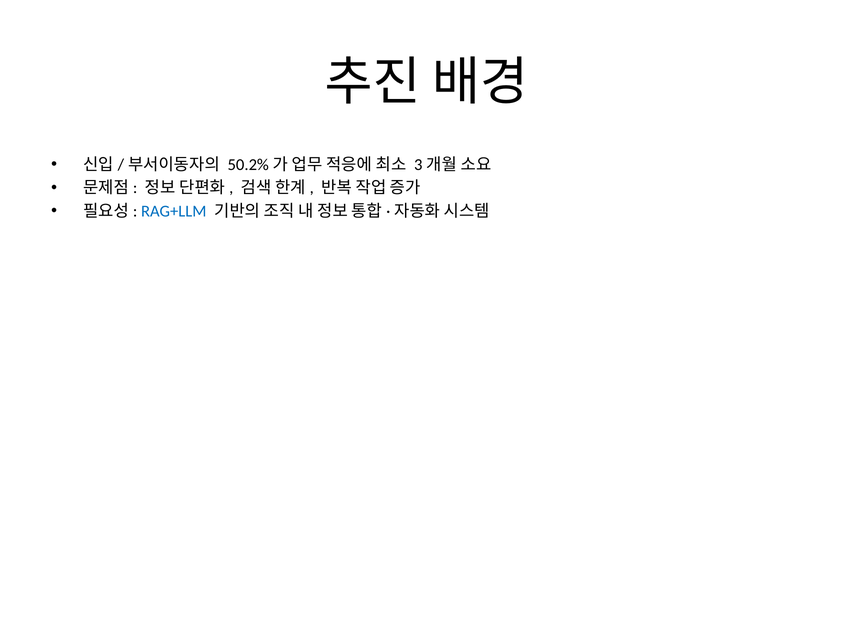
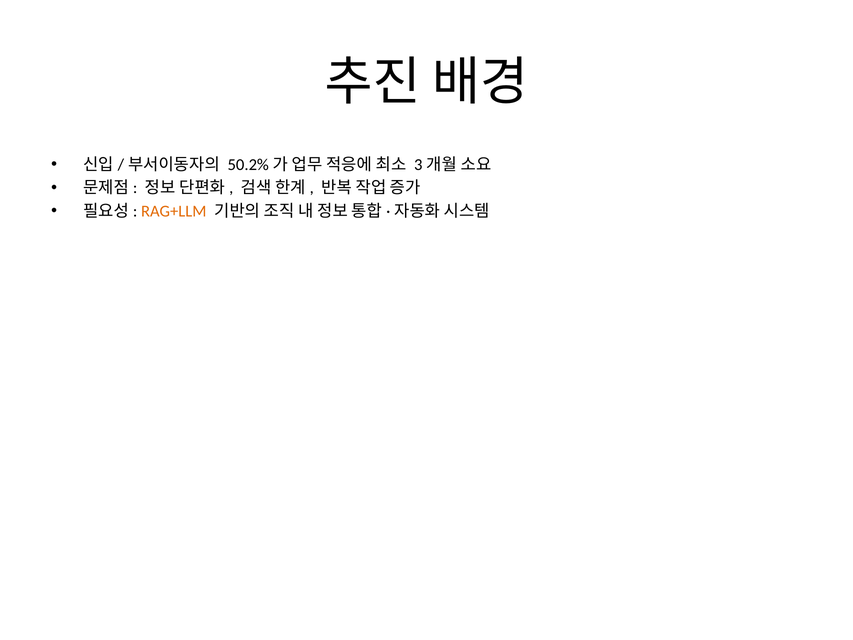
RAG+LLM colour: blue -> orange (174, 211)
